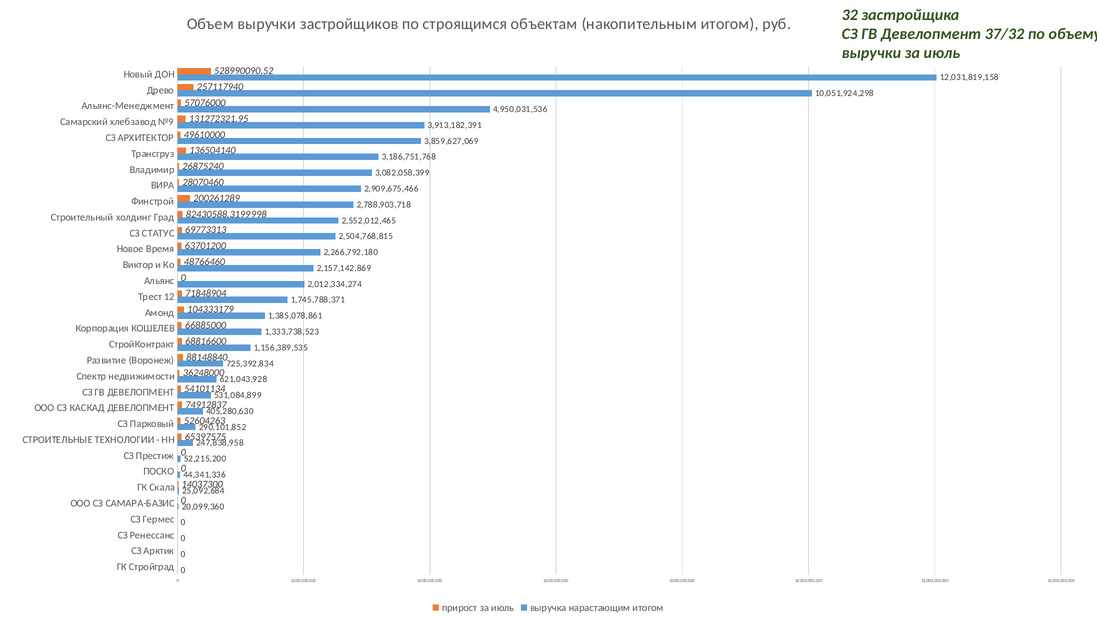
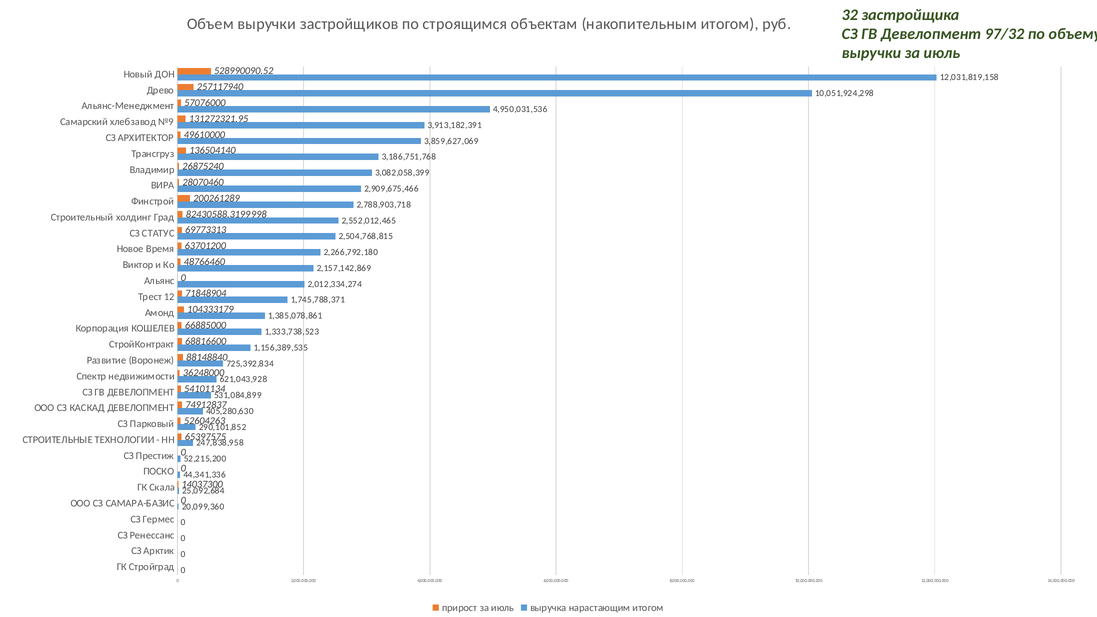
37/32: 37/32 -> 97/32 (1005, 34)
